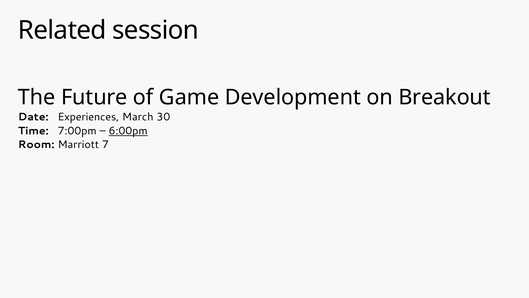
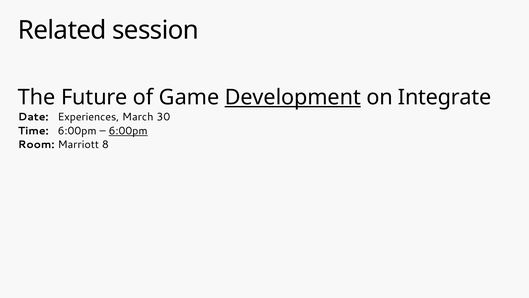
Development underline: none -> present (293, 97)
Breakout: Breakout -> Integrate (445, 97)
Time 7:00pm: 7:00pm -> 6:00pm (77, 131)
7: 7 -> 8 (105, 145)
